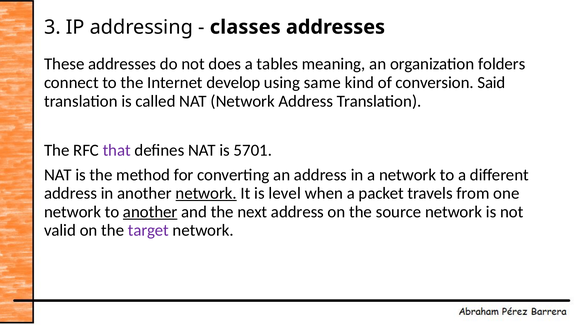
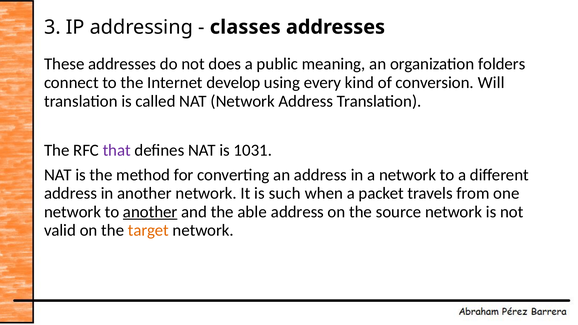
tables: tables -> public (277, 64)
same: same -> every (322, 83)
Said: Said -> Will (491, 83)
5701: 5701 -> 1031 (253, 150)
network underline: present -> none (206, 193)
level: level -> such (285, 193)
next: next -> able (252, 212)
target colour: purple -> orange (148, 230)
